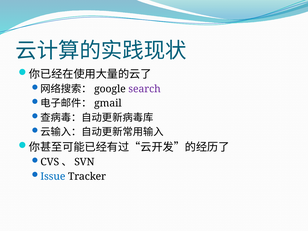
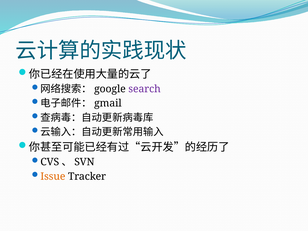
Issue colour: blue -> orange (53, 176)
